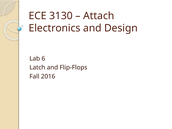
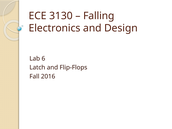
Attach: Attach -> Falling (99, 16)
